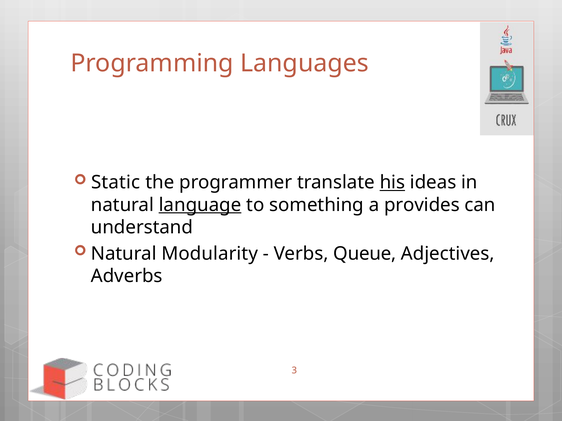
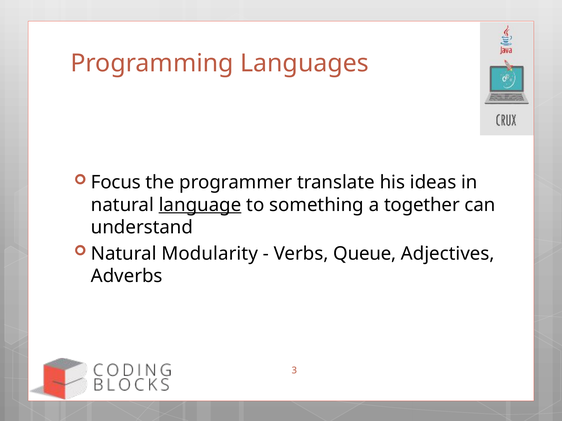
Static: Static -> Focus (116, 183)
his underline: present -> none (392, 183)
provides: provides -> together (422, 205)
